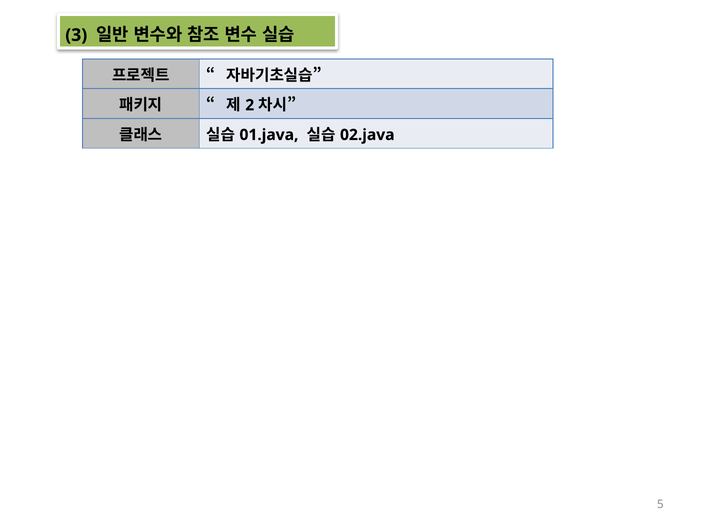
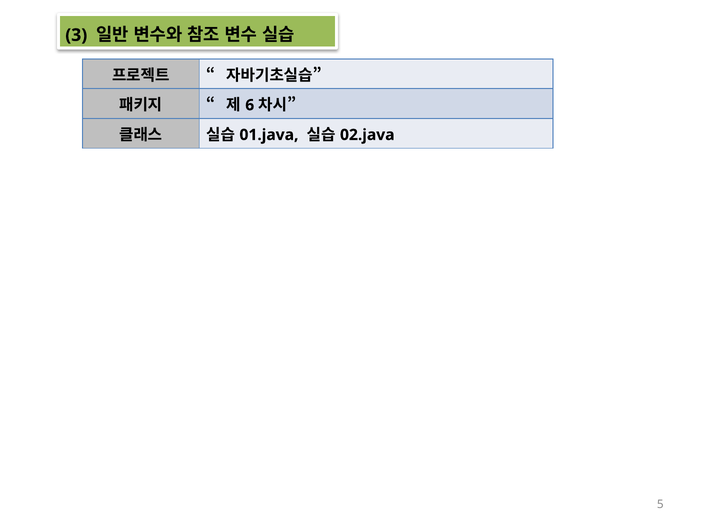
2: 2 -> 6 (250, 105)
